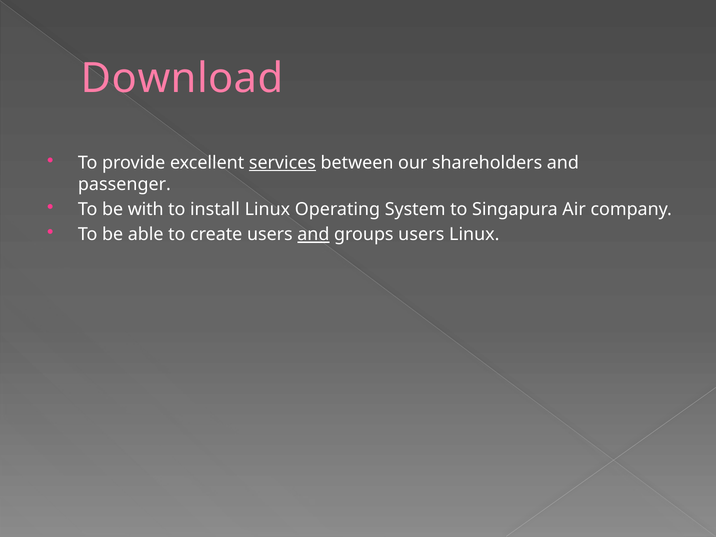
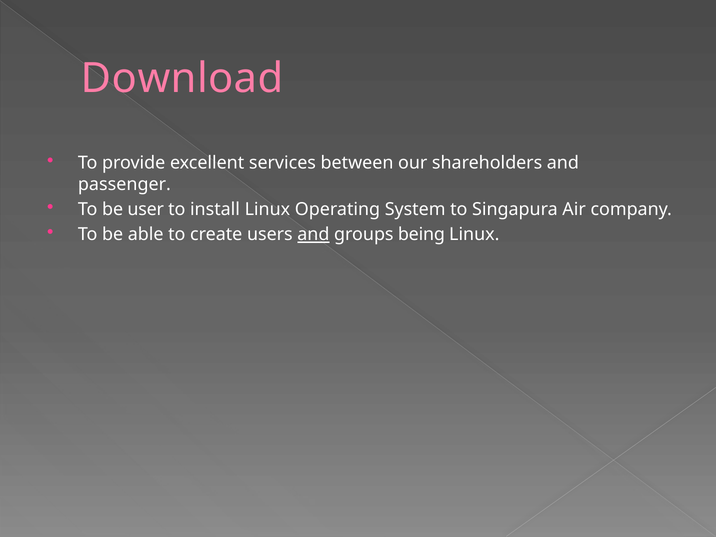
services underline: present -> none (282, 163)
with: with -> user (146, 209)
groups users: users -> being (421, 235)
